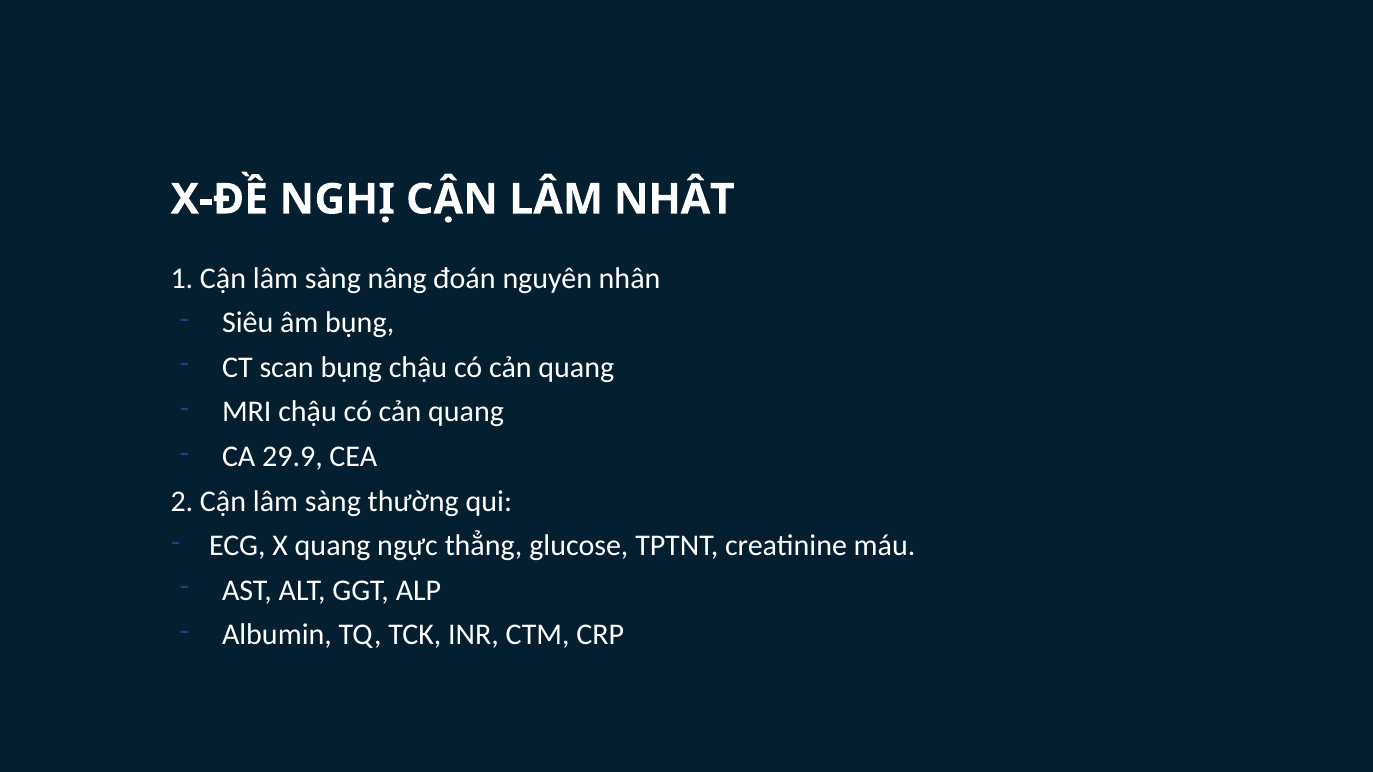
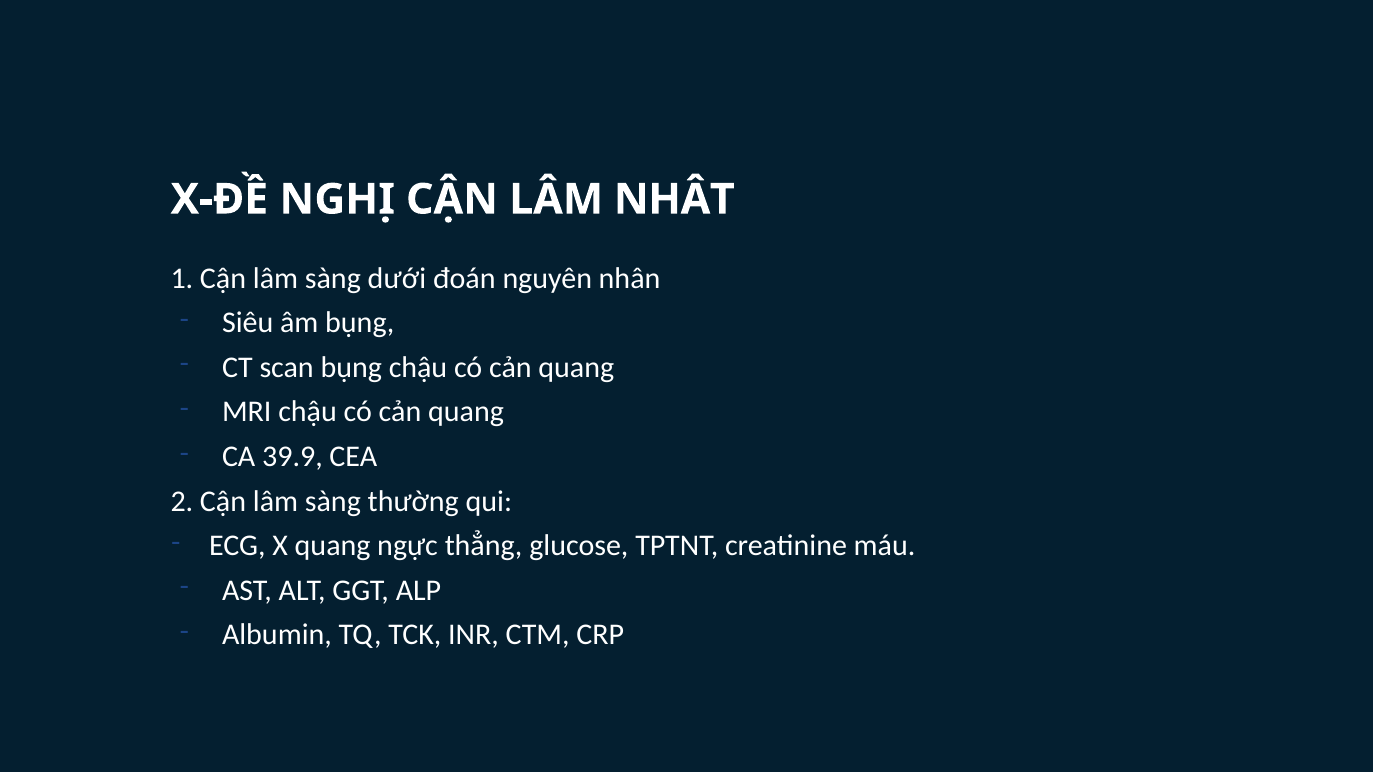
nâng: nâng -> dưới (397, 278)
29.9: 29.9 -> 39.9 (292, 457)
